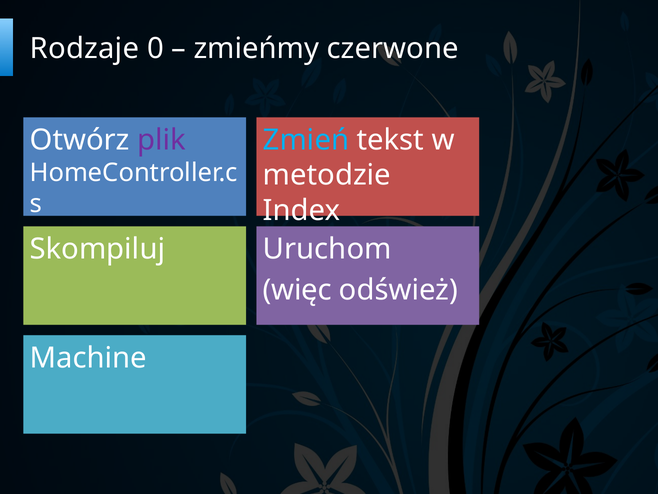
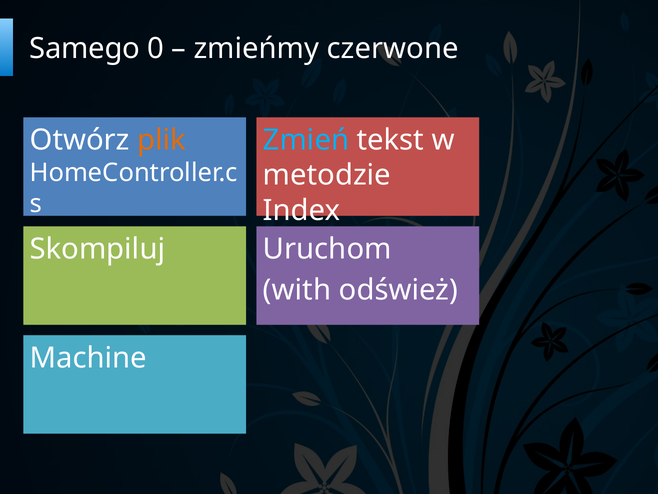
Rodzaje: Rodzaje -> Samego (85, 49)
plik colour: purple -> orange (162, 140)
więc: więc -> with (297, 290)
